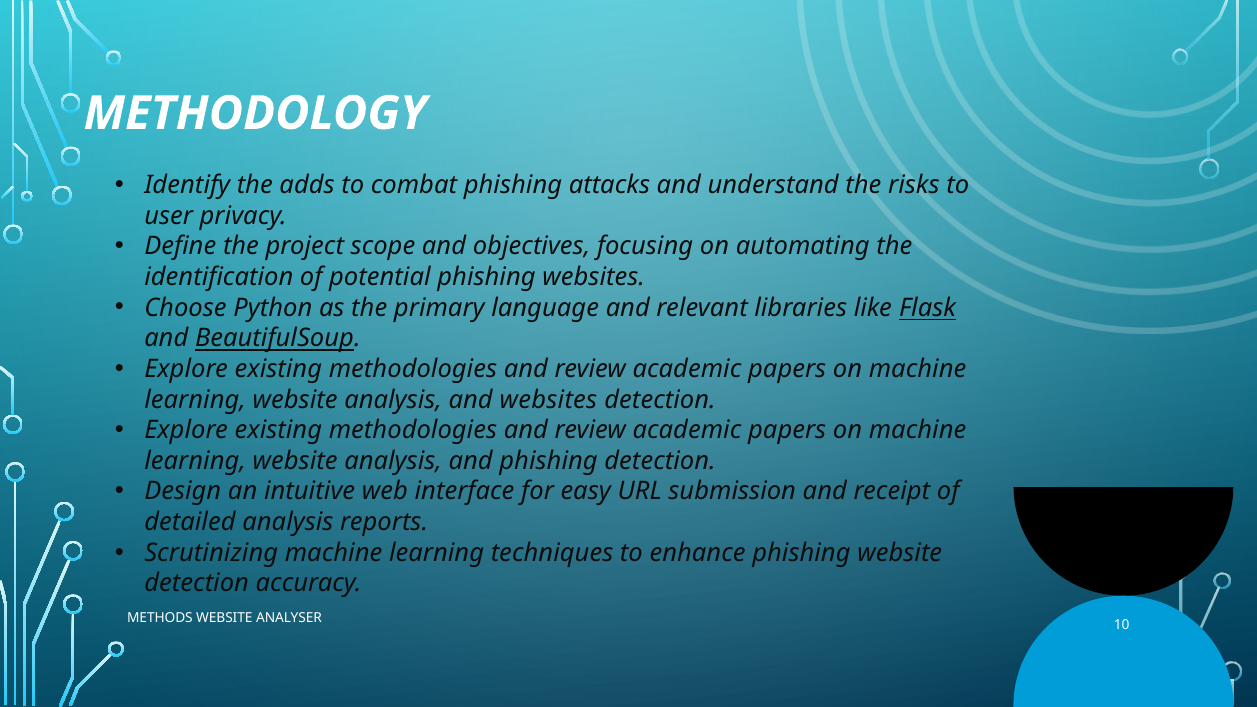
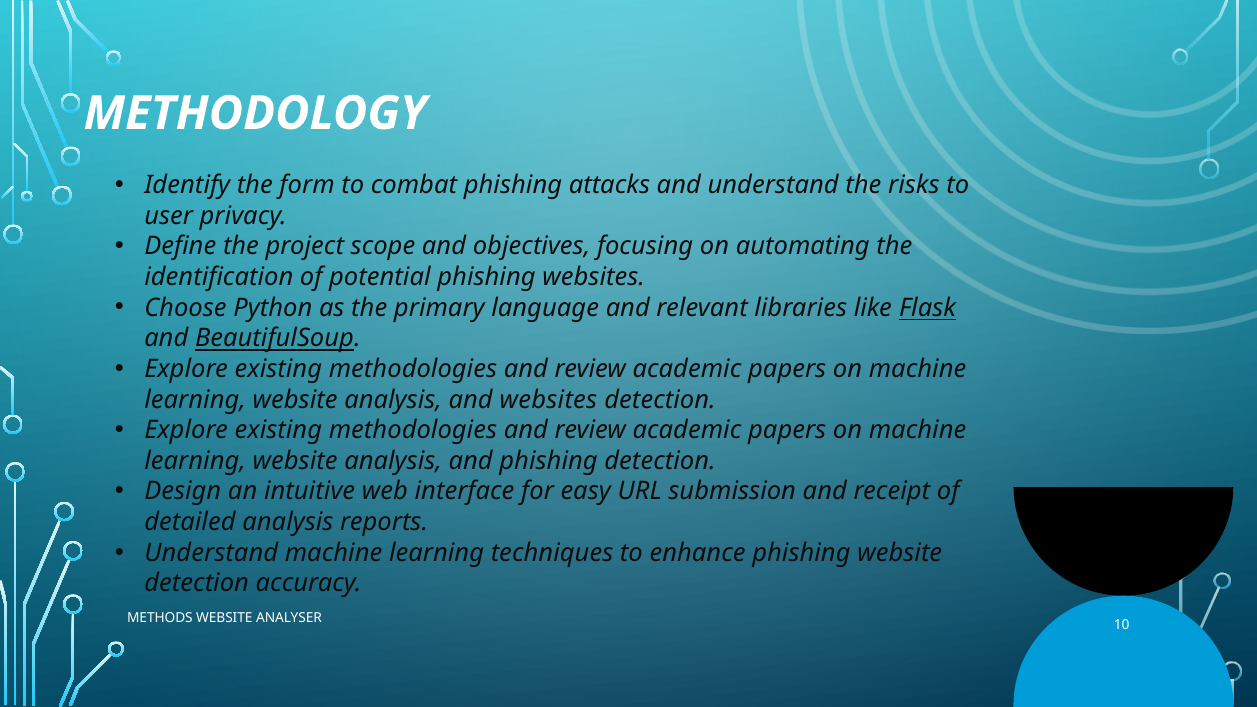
adds: adds -> form (307, 185)
Scrutinizing: Scrutinizing -> Understand (211, 553)
